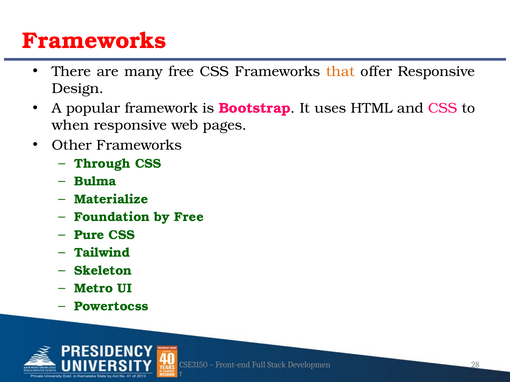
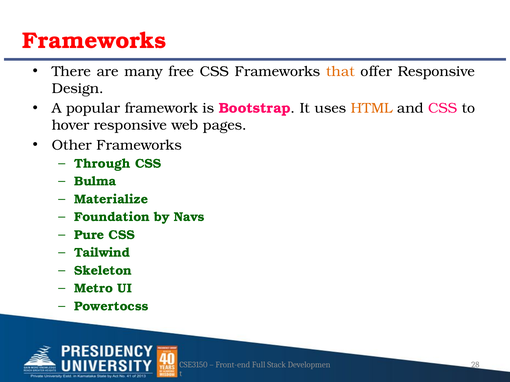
HTML colour: black -> orange (372, 108)
when: when -> hover (71, 125)
by Free: Free -> Navs (189, 217)
